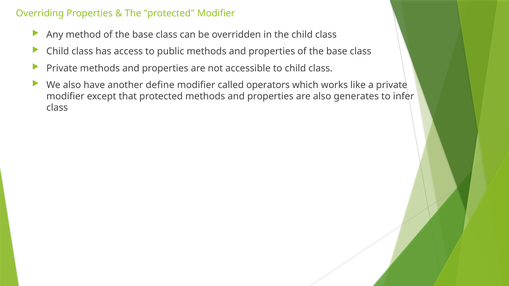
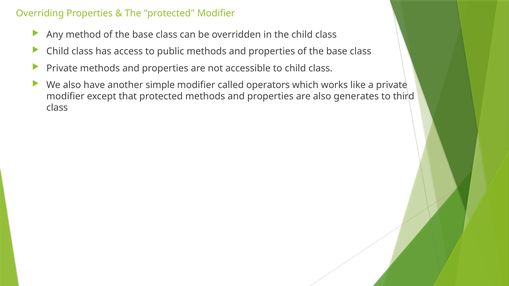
define: define -> simple (160, 85)
infer: infer -> third (404, 97)
